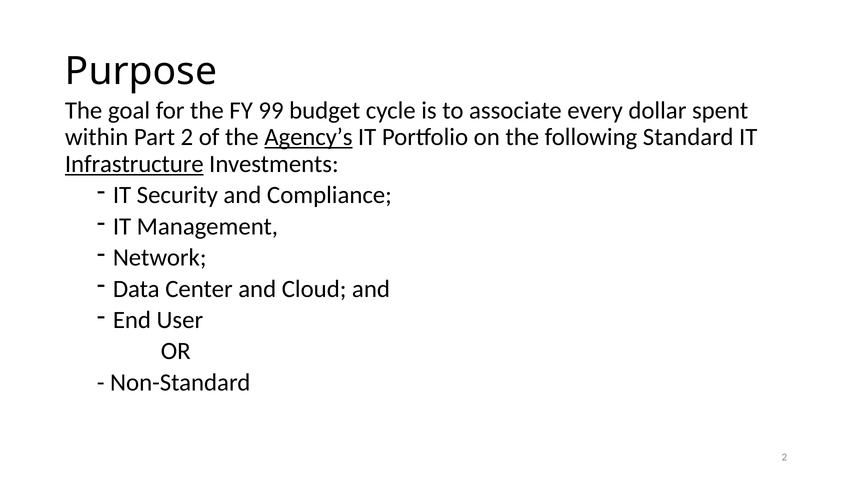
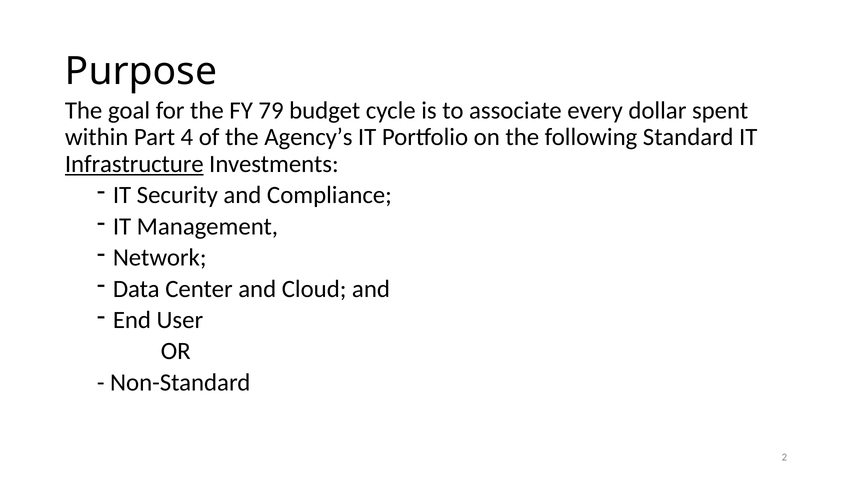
99: 99 -> 79 (271, 111)
Part 2: 2 -> 4 (187, 137)
Agency’s underline: present -> none (308, 137)
